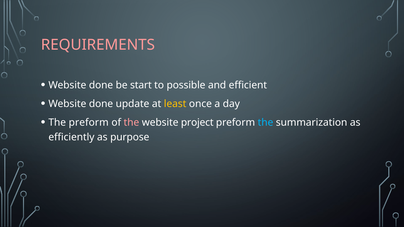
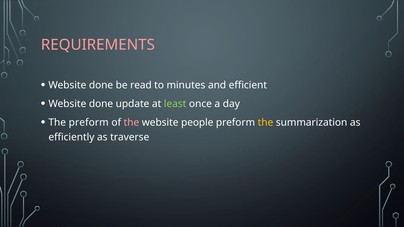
start: start -> read (141, 85)
possible: possible -> minutes (186, 85)
least colour: yellow -> light green (175, 104)
project: project -> people (197, 123)
the colour: light blue -> yellow (265, 123)
purpose: purpose -> traverse (130, 137)
